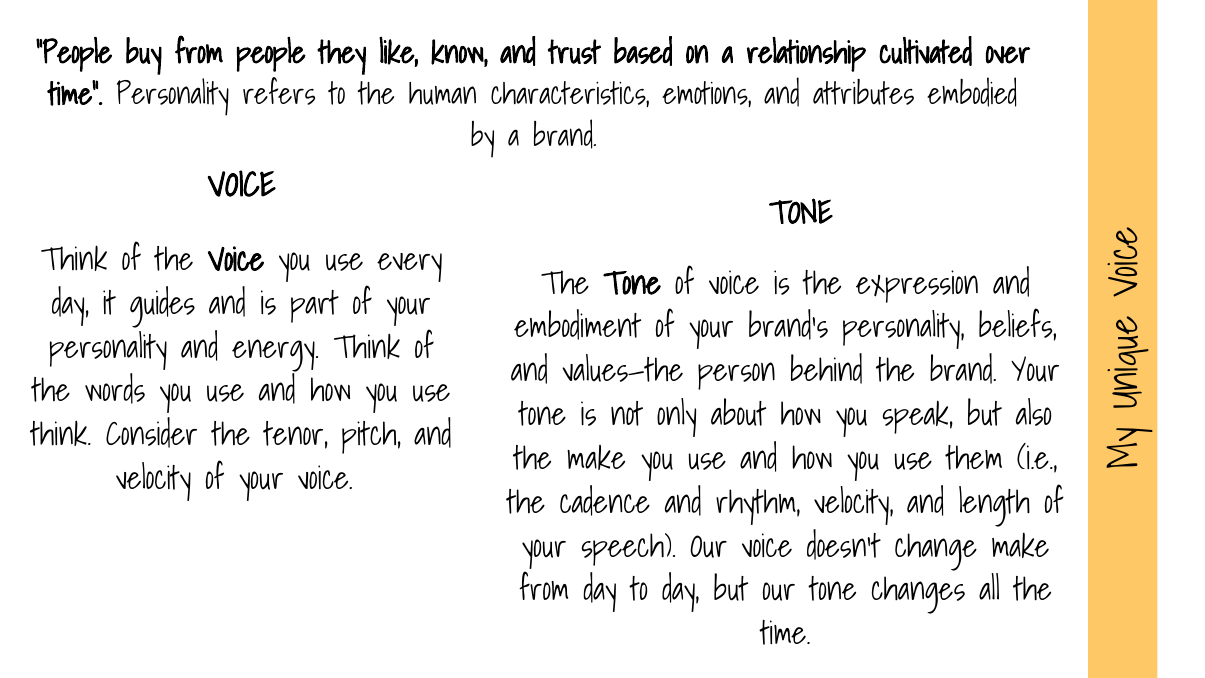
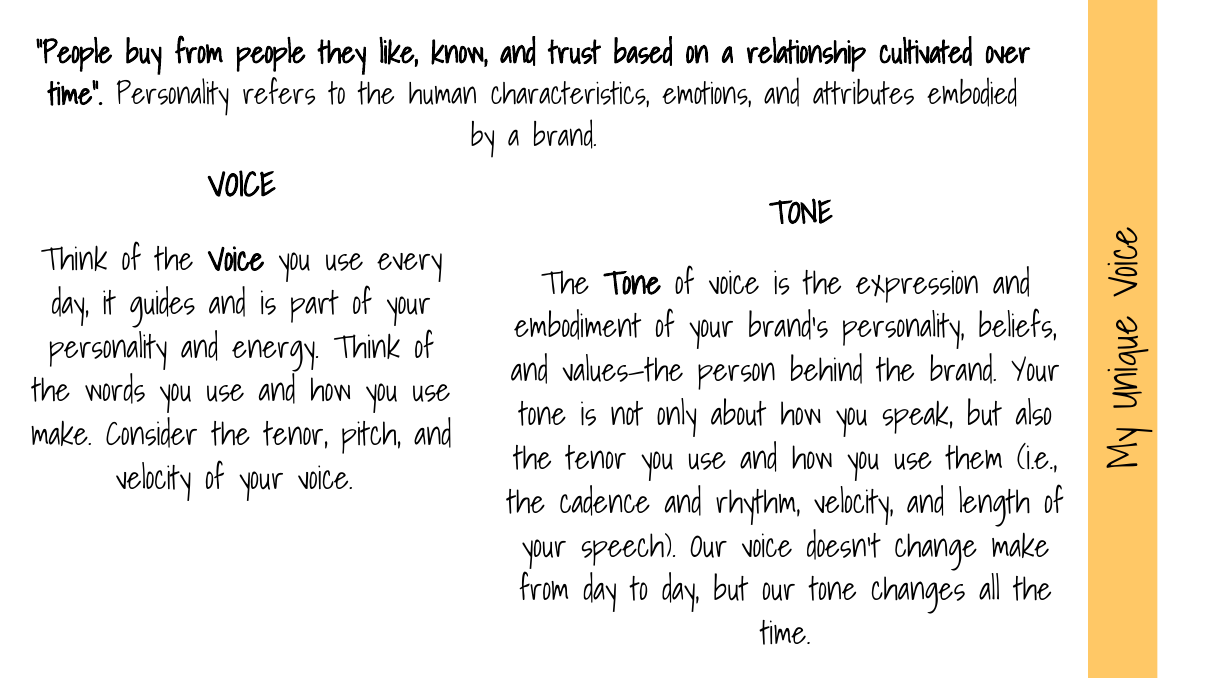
think: think -> make (61, 435)
make: make -> tenor (597, 459)
